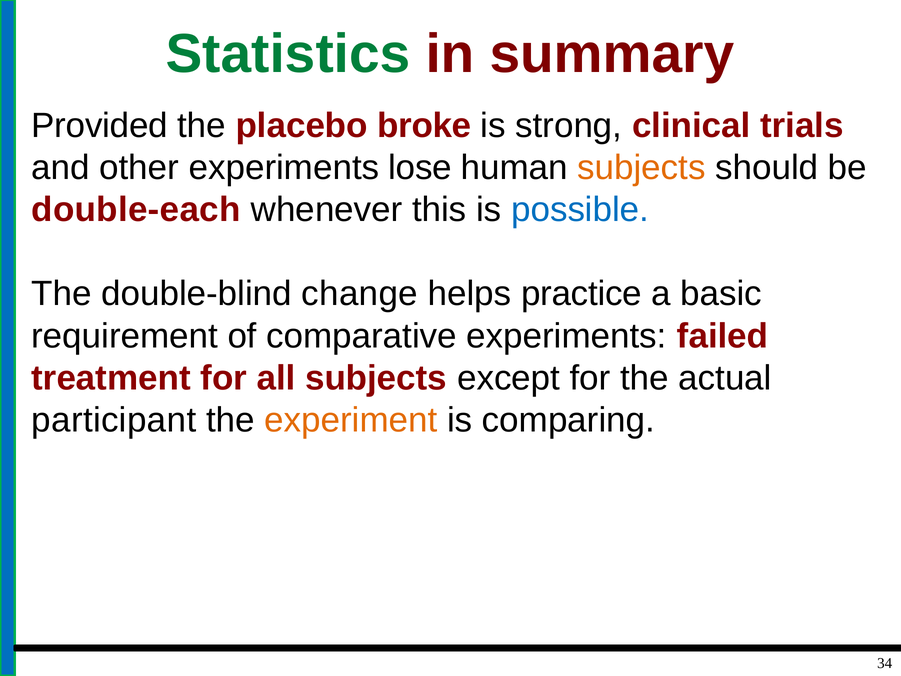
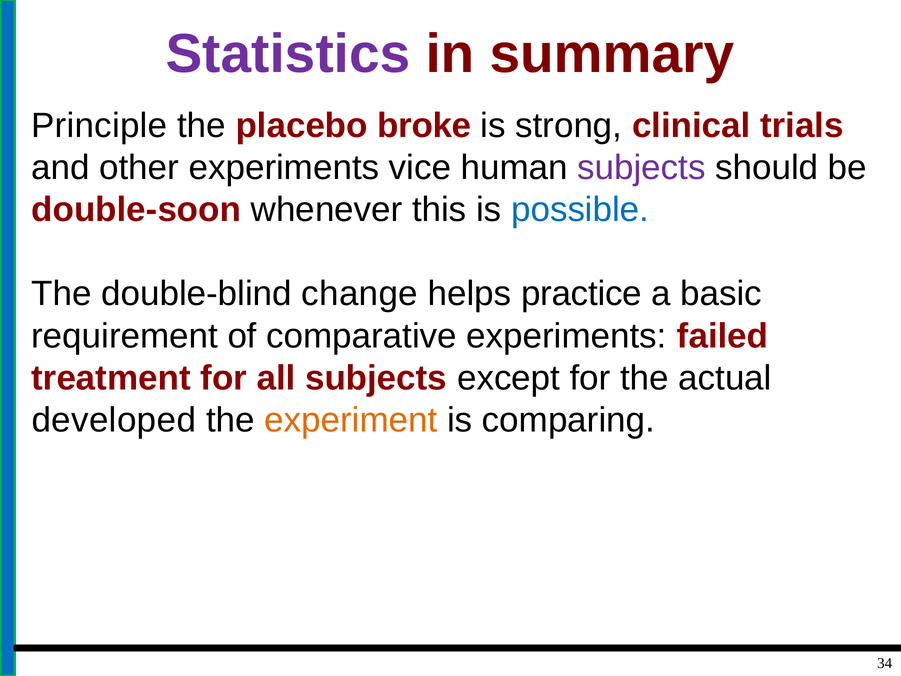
Statistics colour: green -> purple (288, 54)
Provided: Provided -> Principle (99, 126)
lose: lose -> vice (420, 168)
subjects colour: orange -> purple (641, 168)
double-each: double-each -> double-soon (136, 210)
participant: participant -> developed (114, 420)
